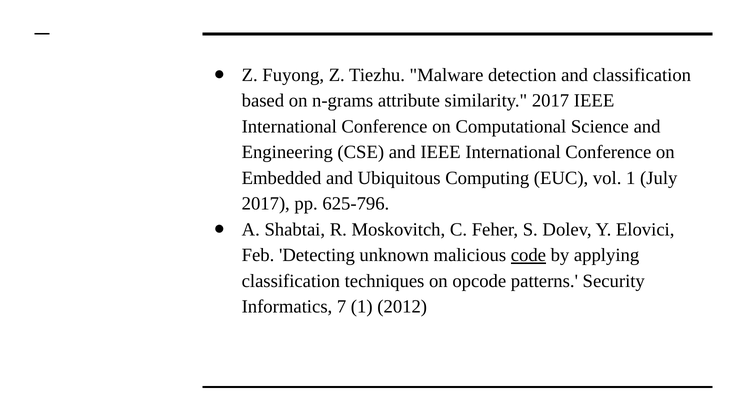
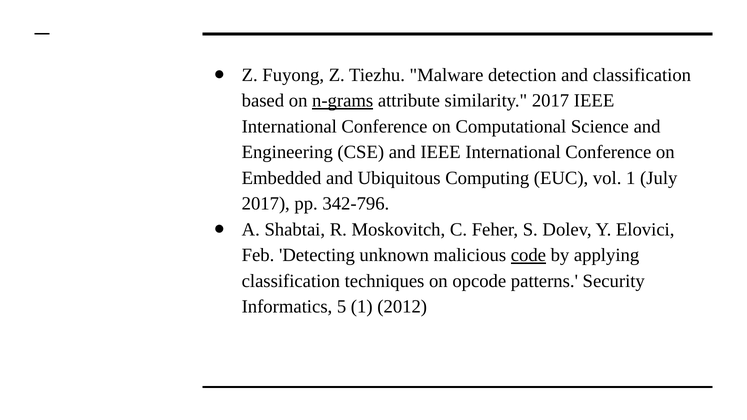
n-grams underline: none -> present (343, 101)
625-796: 625-796 -> 342-796 (356, 204)
7: 7 -> 5 (342, 307)
